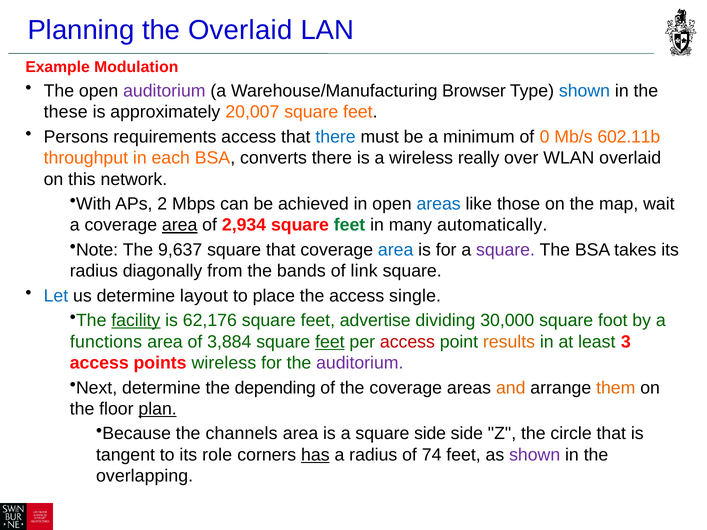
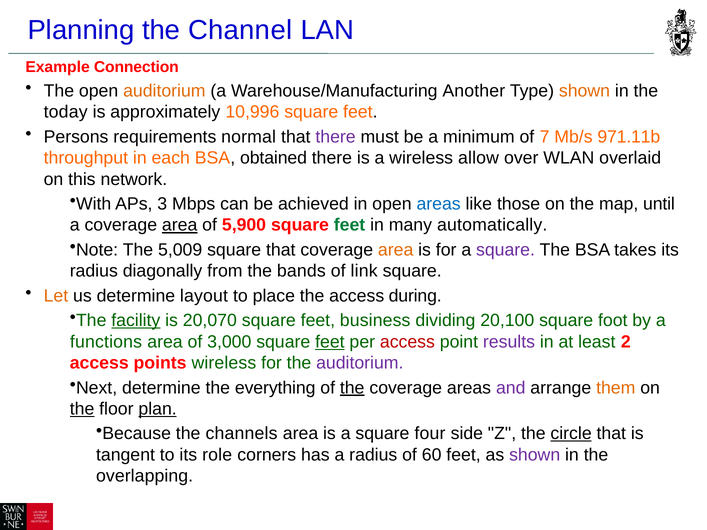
the Overlaid: Overlaid -> Channel (240, 30)
Modulation: Modulation -> Connection (136, 67)
auditorium colour: purple -> orange (164, 91)
Browser: Browser -> Another (474, 91)
shown colour: blue -> orange (584, 91)
these: these -> today (66, 112)
20,007: 20,007 -> 10,996 (252, 112)
requirements access: access -> normal (249, 137)
there colour: blue -> purple (336, 137)
0: 0 -> 7 (545, 137)
602.11b: 602.11b -> 971.11b (629, 137)
converts: converts -> obtained (274, 158)
really: really -> allow (479, 158)
2: 2 -> 3 (162, 204)
wait: wait -> until (659, 204)
2,934: 2,934 -> 5,900 (244, 225)
9,637: 9,637 -> 5,009 (180, 250)
area colour: blue -> orange (396, 250)
Let colour: blue -> orange (56, 296)
single: single -> during (415, 296)
62,176: 62,176 -> 20,070 (210, 321)
advertise: advertise -> business (375, 321)
30,000: 30,000 -> 20,100 (507, 321)
3,884: 3,884 -> 3,000 (229, 342)
results colour: orange -> purple (509, 342)
3: 3 -> 2 (626, 342)
depending: depending -> everything (275, 388)
the underline: none -> present (352, 388)
and colour: orange -> purple (511, 388)
the underline: none -> present (82, 409)
square side: side -> four (430, 434)
circle underline: none -> present (571, 434)
has underline: present -> none (315, 455)
74: 74 -> 60 (432, 455)
